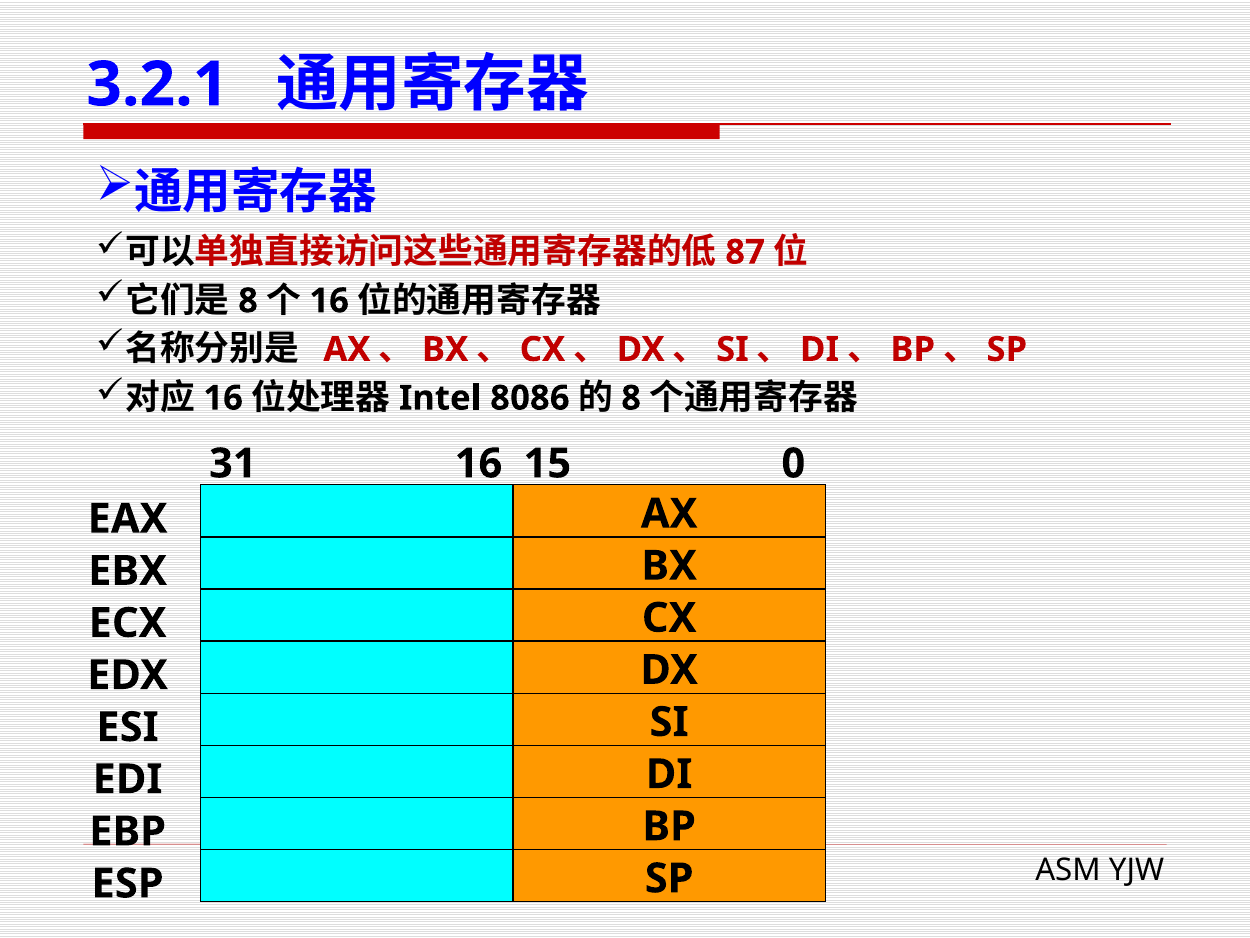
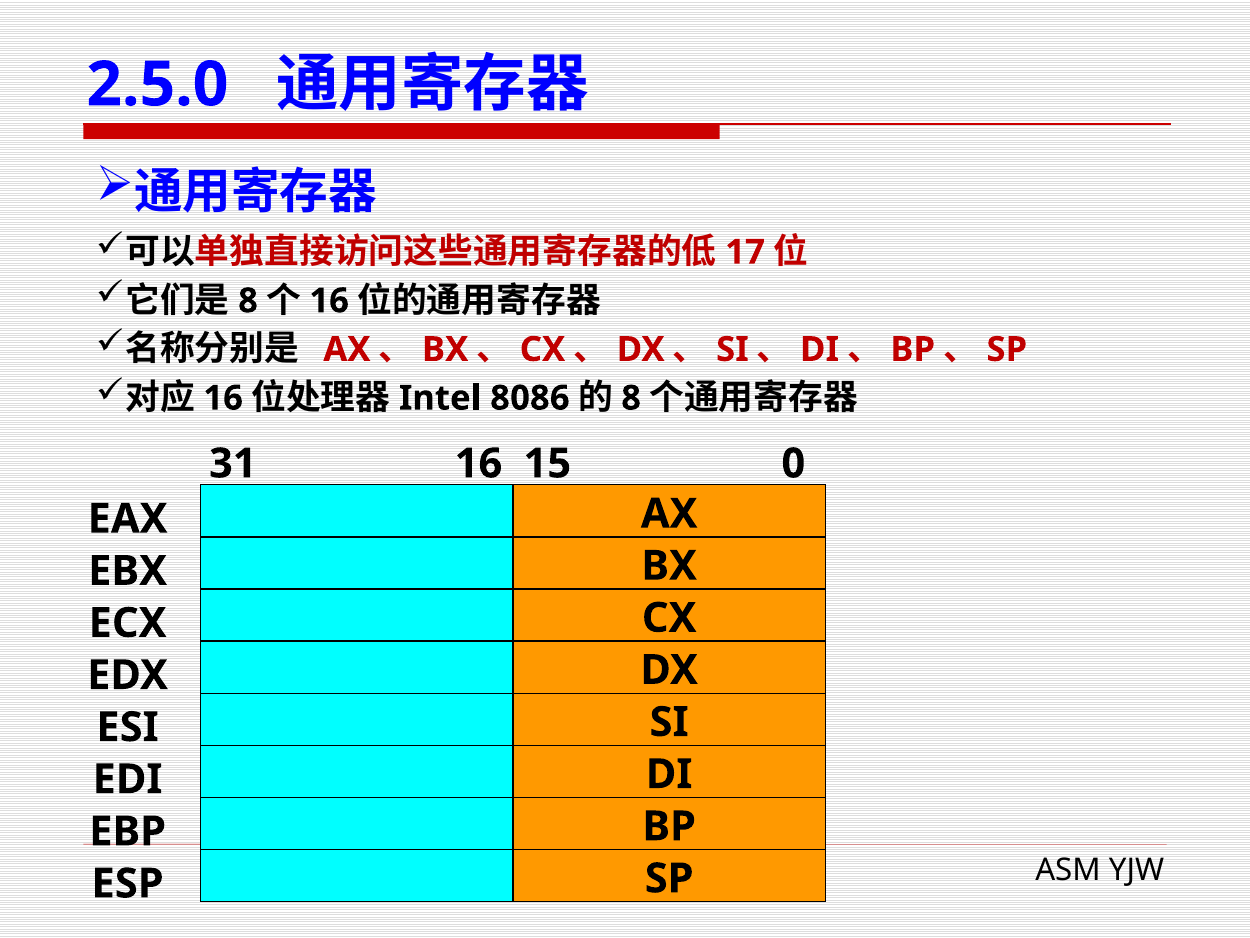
3.2.1: 3.2.1 -> 2.5.0 (157, 85)
87: 87 -> 17 (745, 252)
